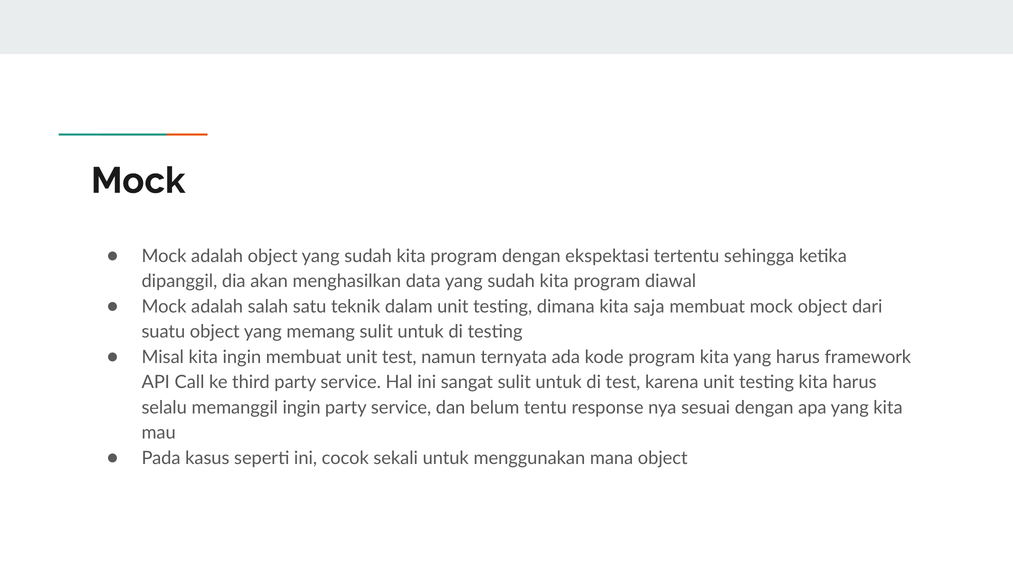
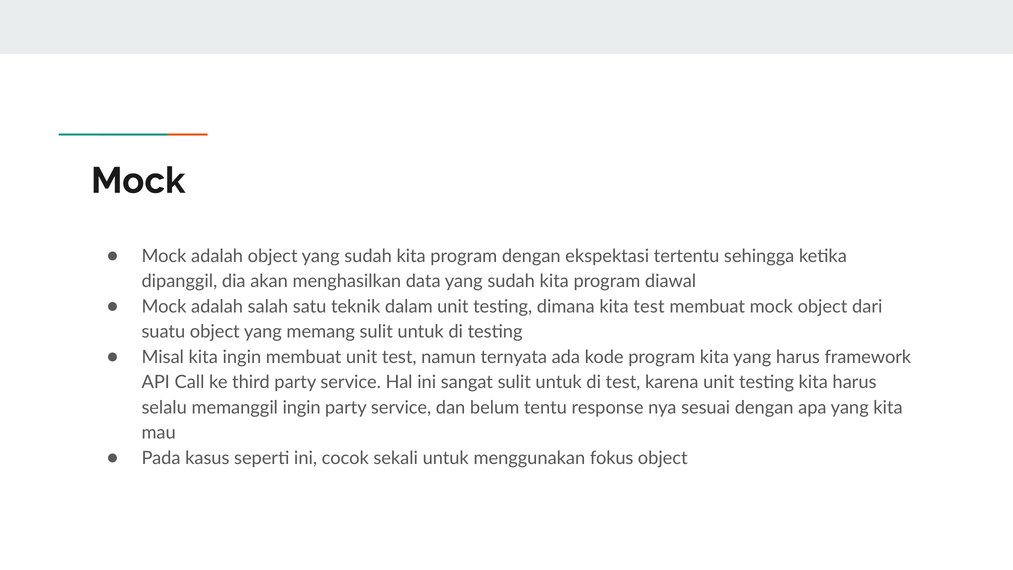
kita saja: saja -> test (649, 306)
mana: mana -> fokus (612, 458)
